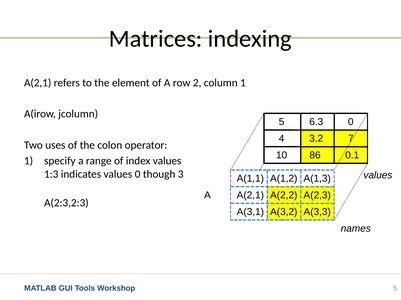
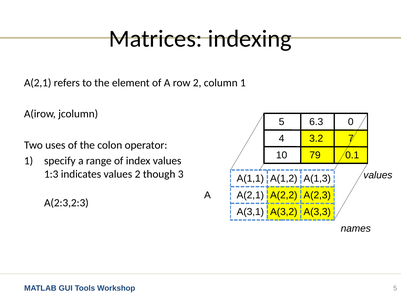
86: 86 -> 79 (315, 156)
values 0: 0 -> 2 (138, 174)
